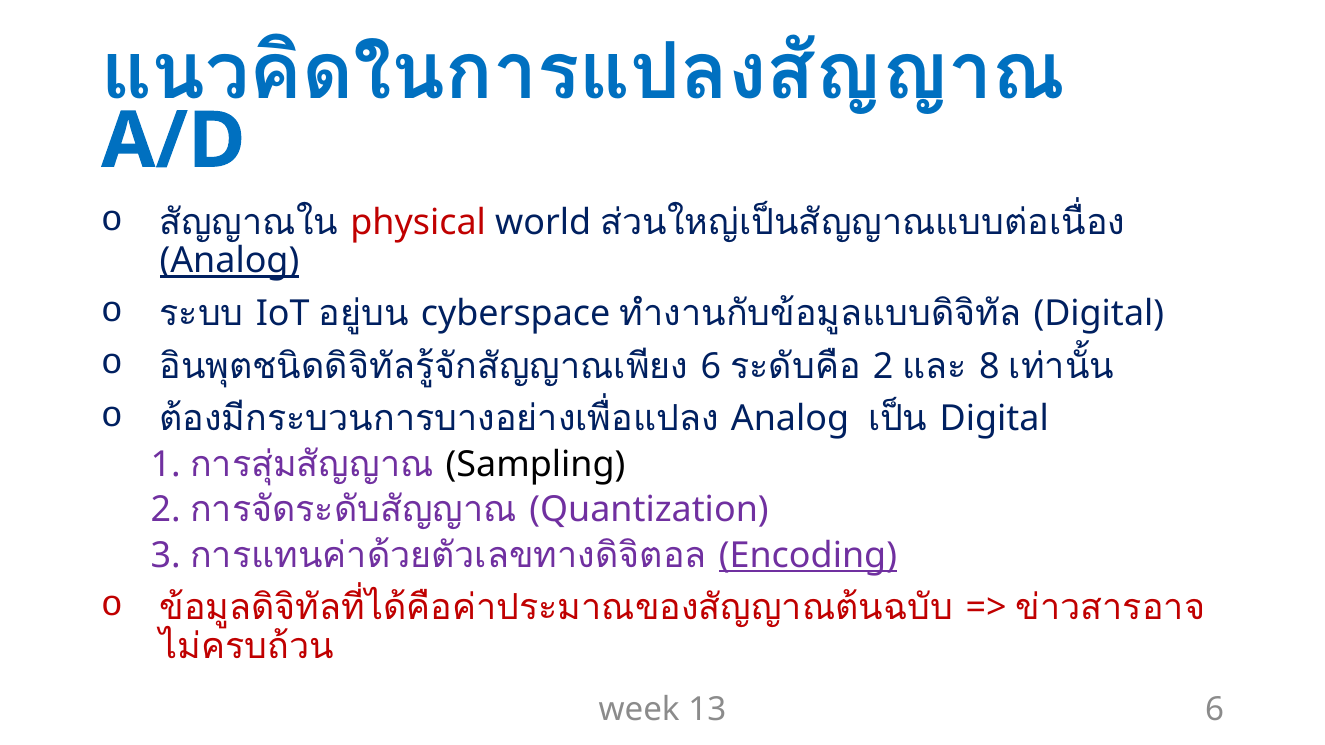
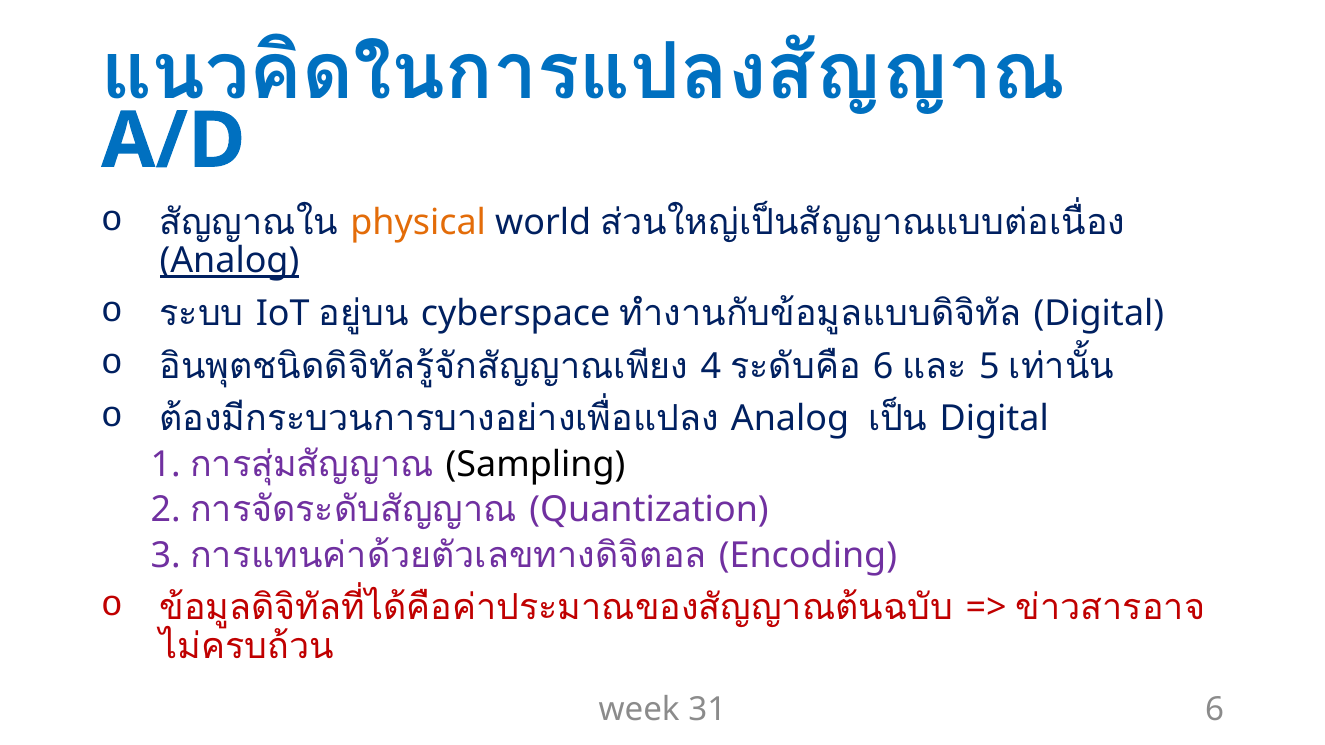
physical colour: red -> orange (418, 223)
6: 6 -> 4 (711, 366)
2: 2 -> 6 (883, 366)
8: 8 -> 5 (989, 366)
Encoding underline: present -> none (808, 556)
13: 13 -> 31 (707, 710)
